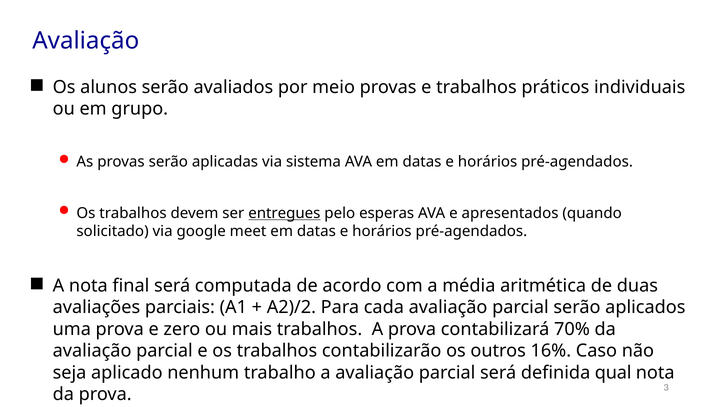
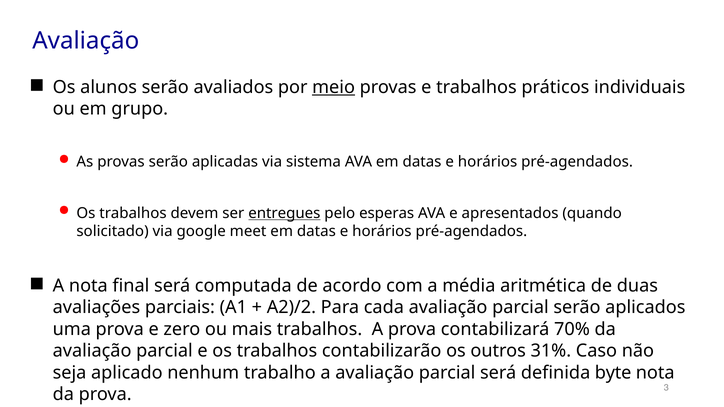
meio underline: none -> present (334, 87)
16%: 16% -> 31% (551, 351)
qual: qual -> byte (613, 373)
